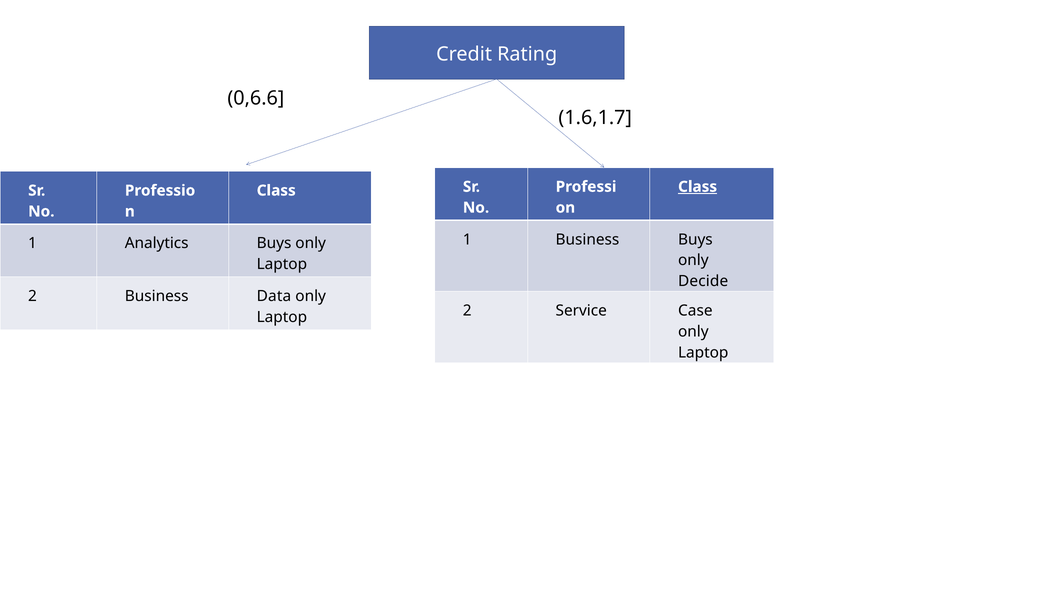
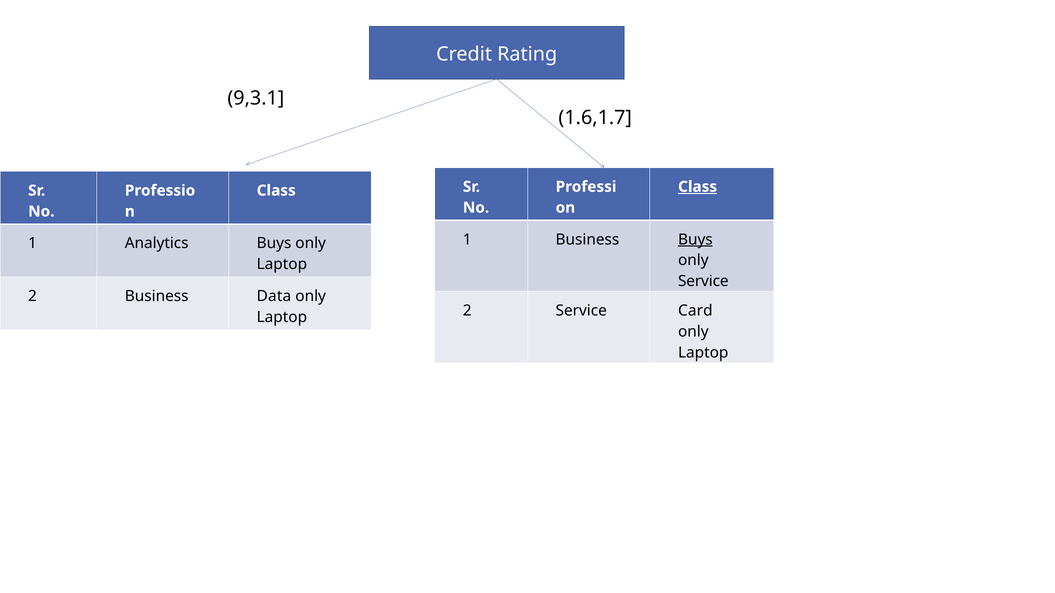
0,6.6: 0,6.6 -> 9,3.1 (256, 98)
Buys underline: none -> present (695, 240)
Decide: Decide -> Service (703, 282)
Case: Case -> Card (695, 311)
